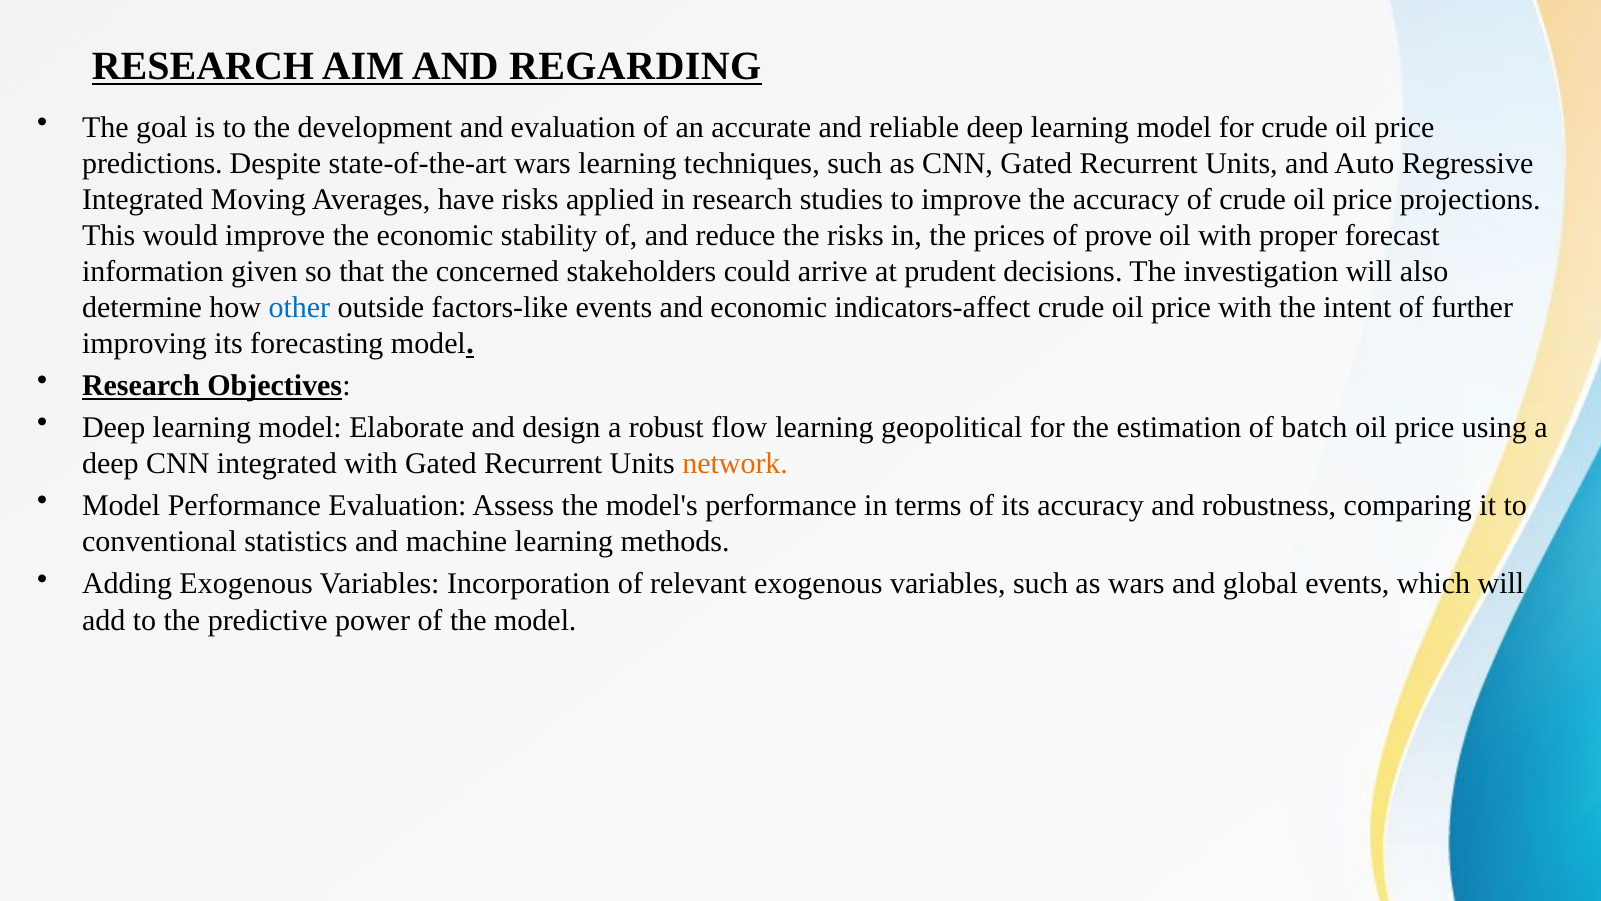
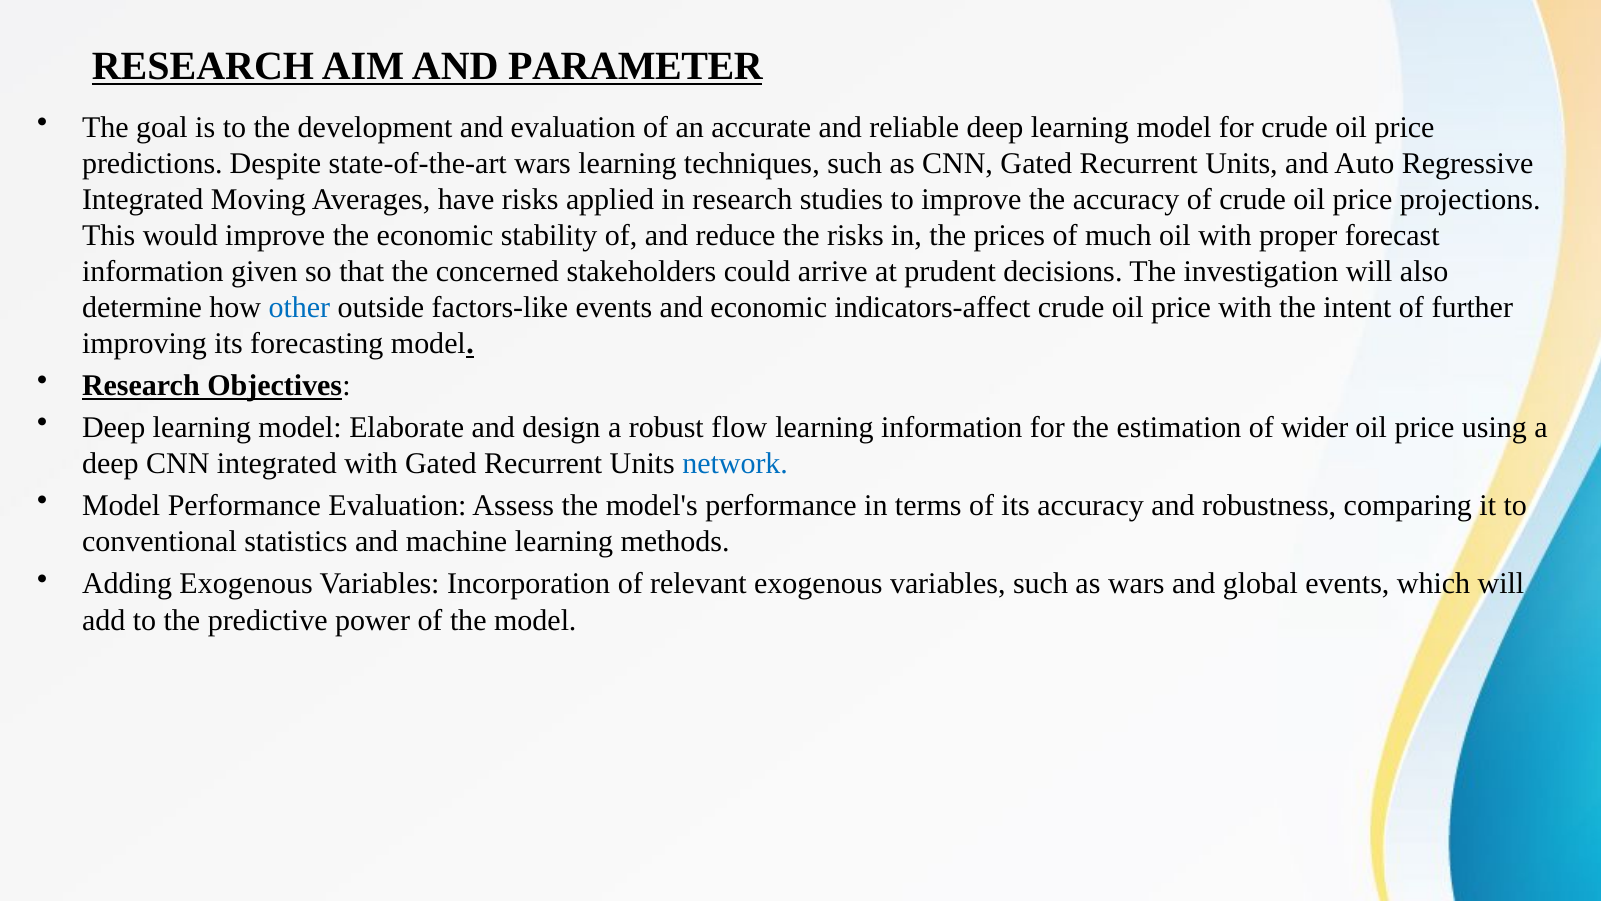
REGARDING: REGARDING -> PARAMETER (636, 66)
prove: prove -> much (1118, 236)
learning geopolitical: geopolitical -> information (952, 428)
batch: batch -> wider (1315, 428)
network colour: orange -> blue (735, 464)
